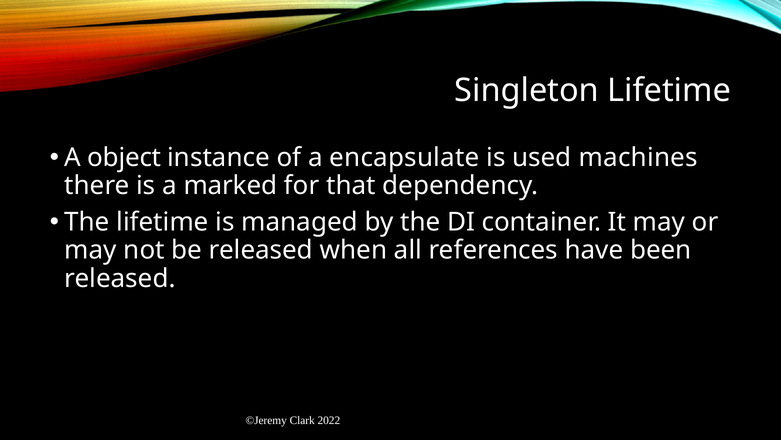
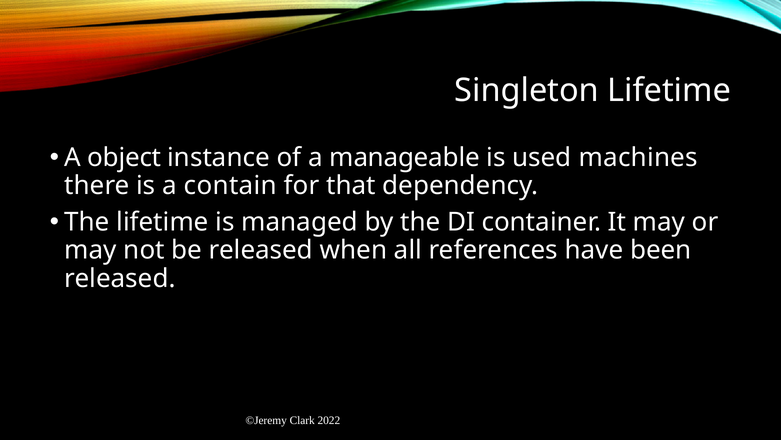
encapsulate: encapsulate -> manageable (405, 157)
marked: marked -> contain (230, 186)
